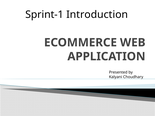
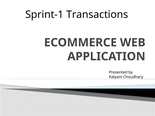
Introduction: Introduction -> Transactions (97, 15)
